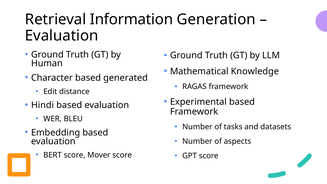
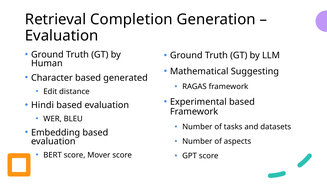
Information: Information -> Completion (131, 19)
Knowledge: Knowledge -> Suggesting (255, 71)
